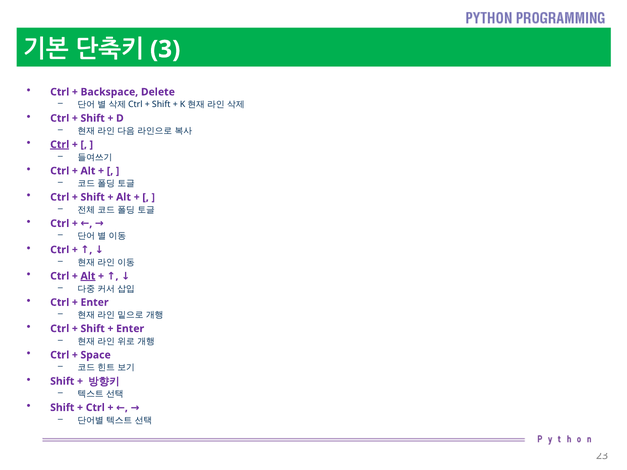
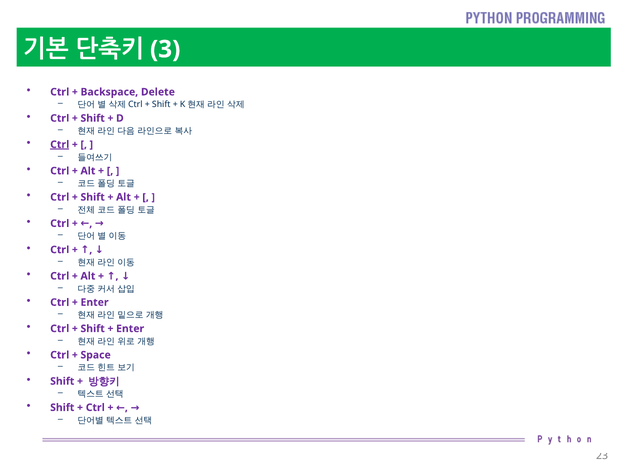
Alt underline: present -> none (88, 276)
